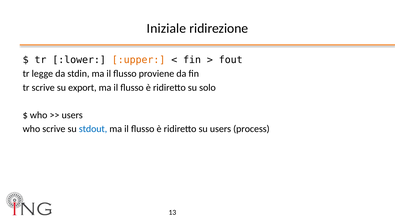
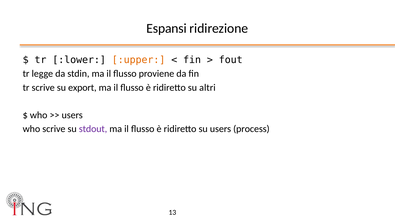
Iniziale: Iniziale -> Espansi (167, 28)
solo: solo -> altri (207, 88)
stdout colour: blue -> purple (93, 129)
